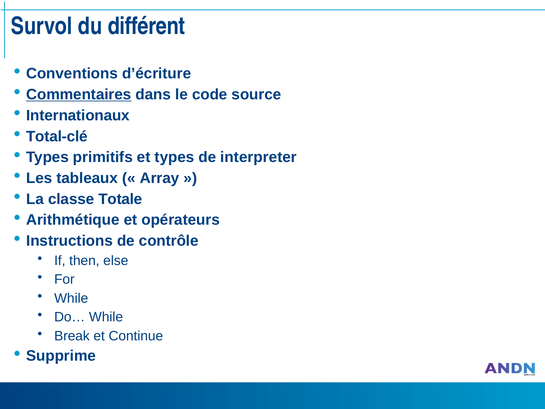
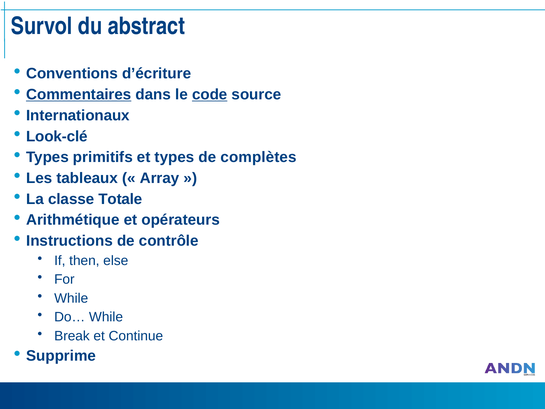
différent: différent -> abstract (146, 26)
code underline: none -> present (210, 94)
Total-clé: Total-clé -> Look-clé (57, 136)
interpreter: interpreter -> complètes (259, 157)
